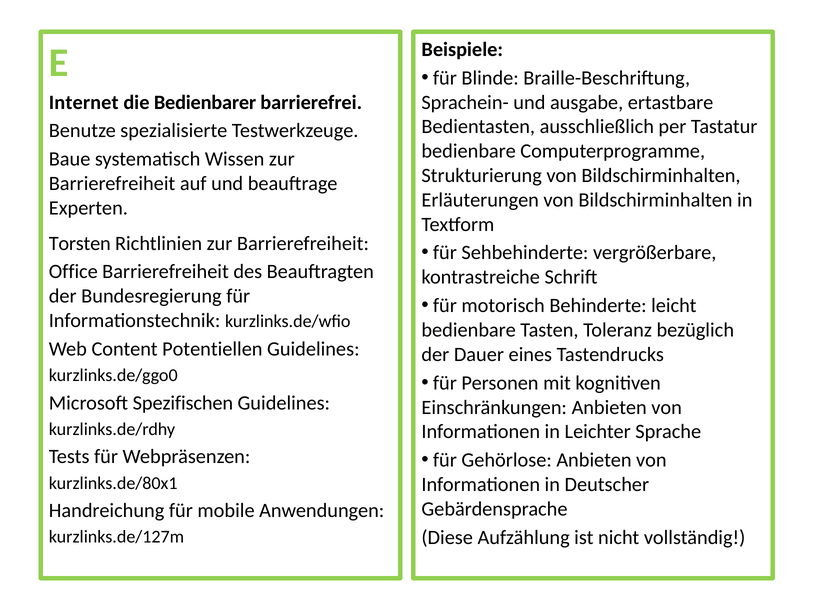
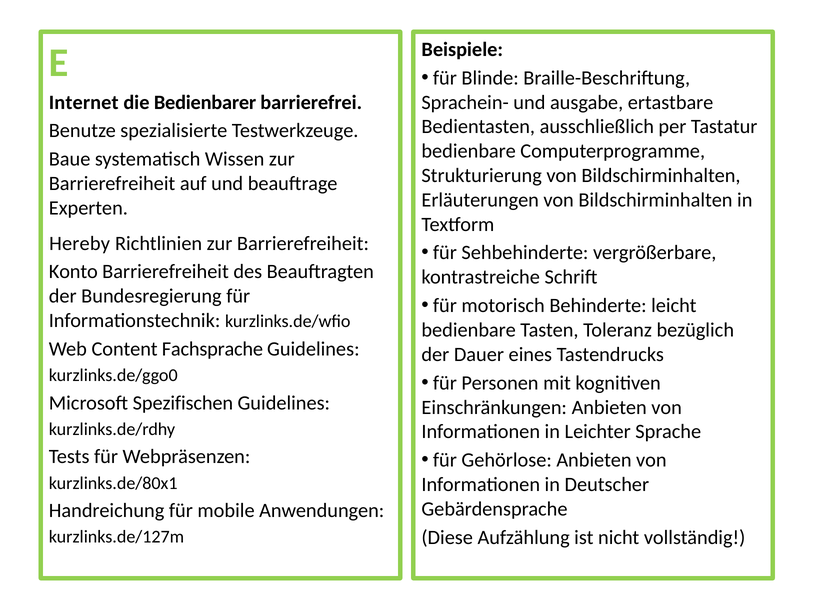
Torsten: Torsten -> Hereby (80, 244)
Office: Office -> Konto (73, 272)
Potentiellen: Potentiellen -> Fachsprache (212, 349)
